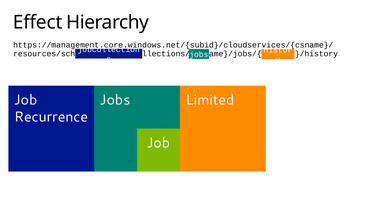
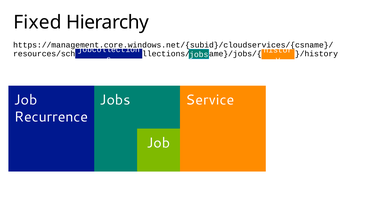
Effect: Effect -> Fixed (37, 22)
Limited: Limited -> Service (210, 100)
